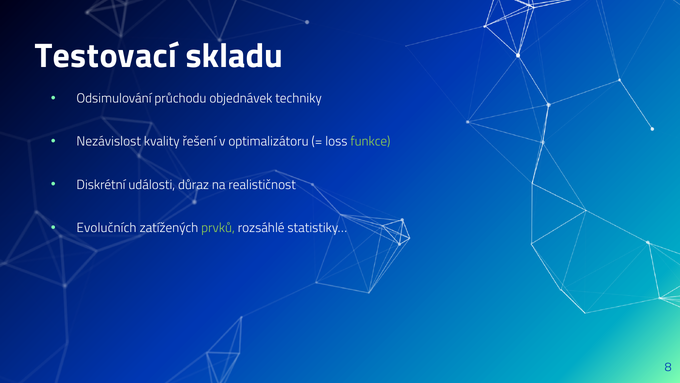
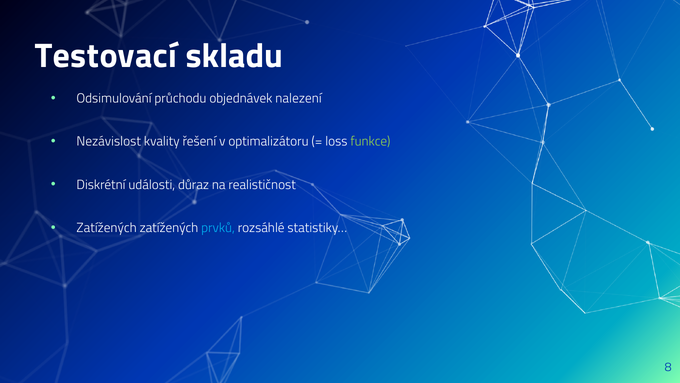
techniky: techniky -> nalezení (298, 98)
Evolučních: Evolučních -> Zatížených (107, 228)
prvků colour: light green -> light blue (218, 228)
